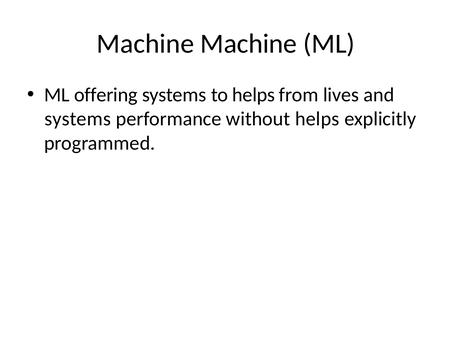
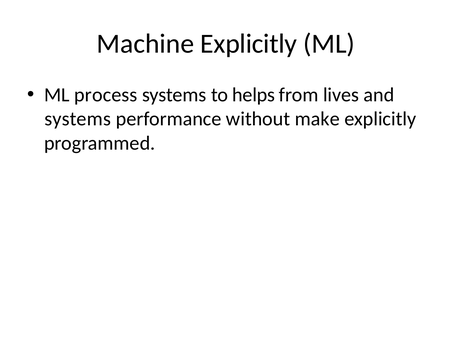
Machine Machine: Machine -> Explicitly (249, 44)
offering: offering -> process (106, 95)
without helps: helps -> make (317, 119)
